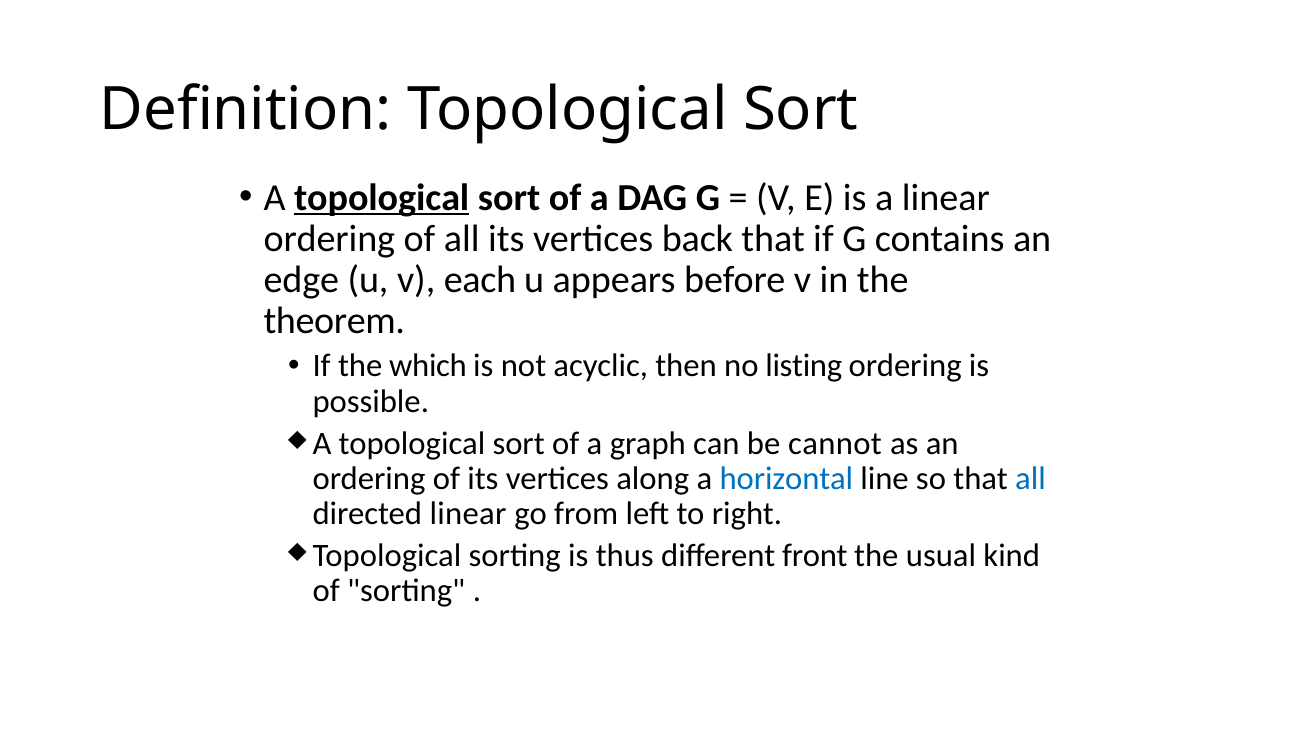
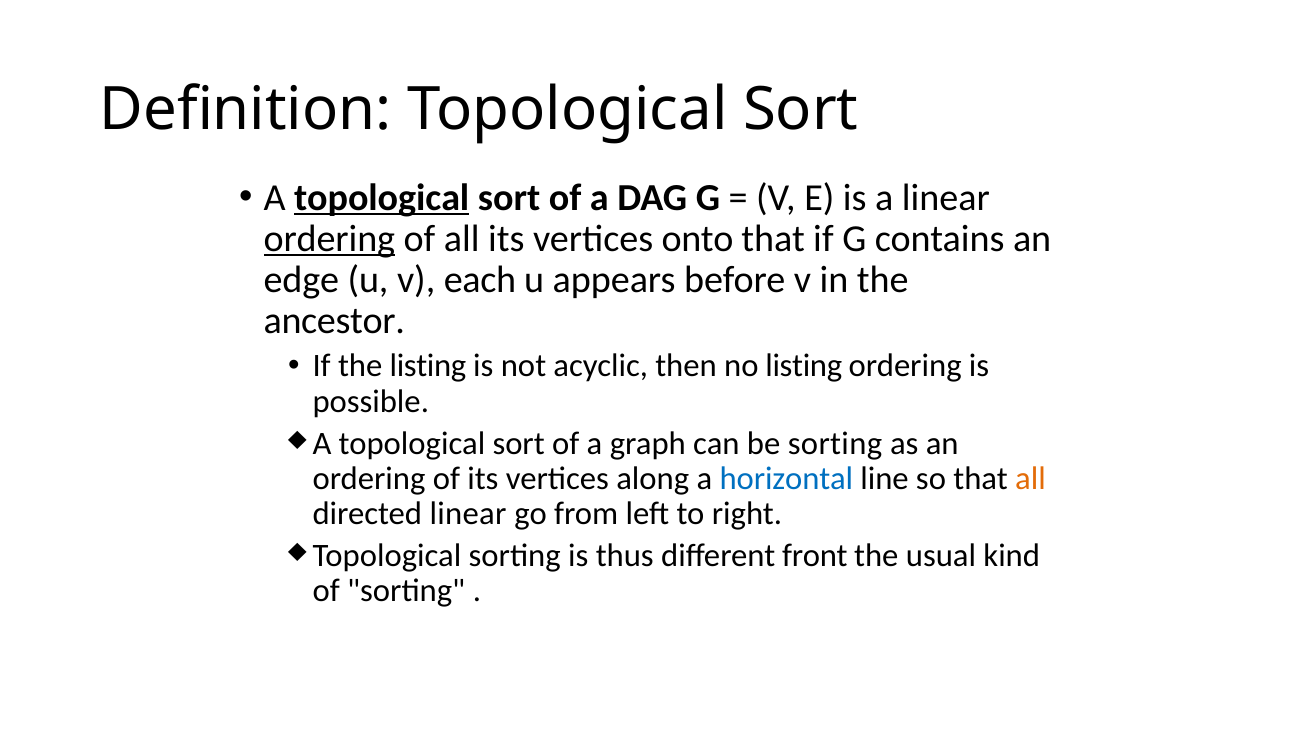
ordering underline: none -> present (329, 239)
back: back -> onto (698, 239)
theorem: theorem -> ancestor (334, 321)
the which: which -> listing (428, 366)
be cannot: cannot -> sorting (835, 443)
all colour: blue -> orange (1030, 479)
